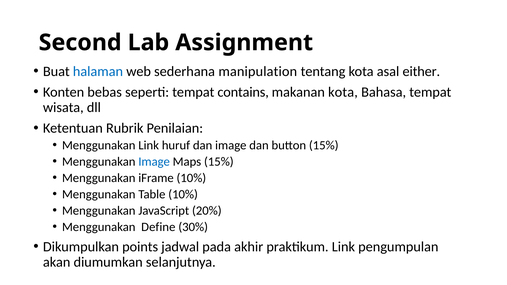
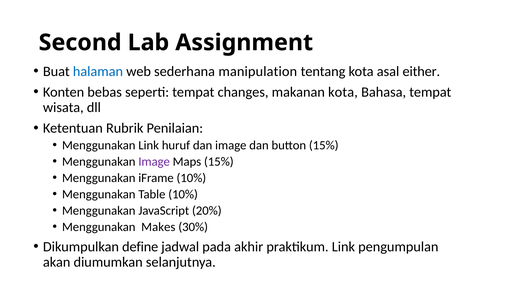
contains: contains -> changes (243, 92)
Image colour: blue -> purple (154, 162)
Define: Define -> Makes (158, 227)
points: points -> define (140, 247)
